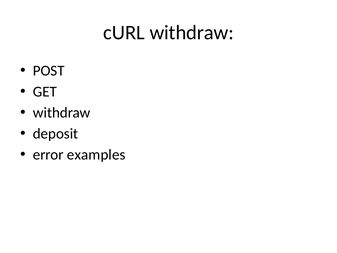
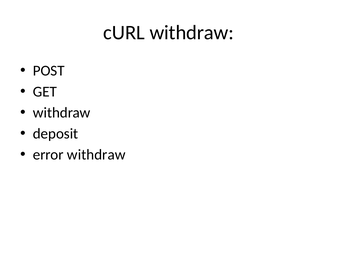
error examples: examples -> withdraw (96, 155)
